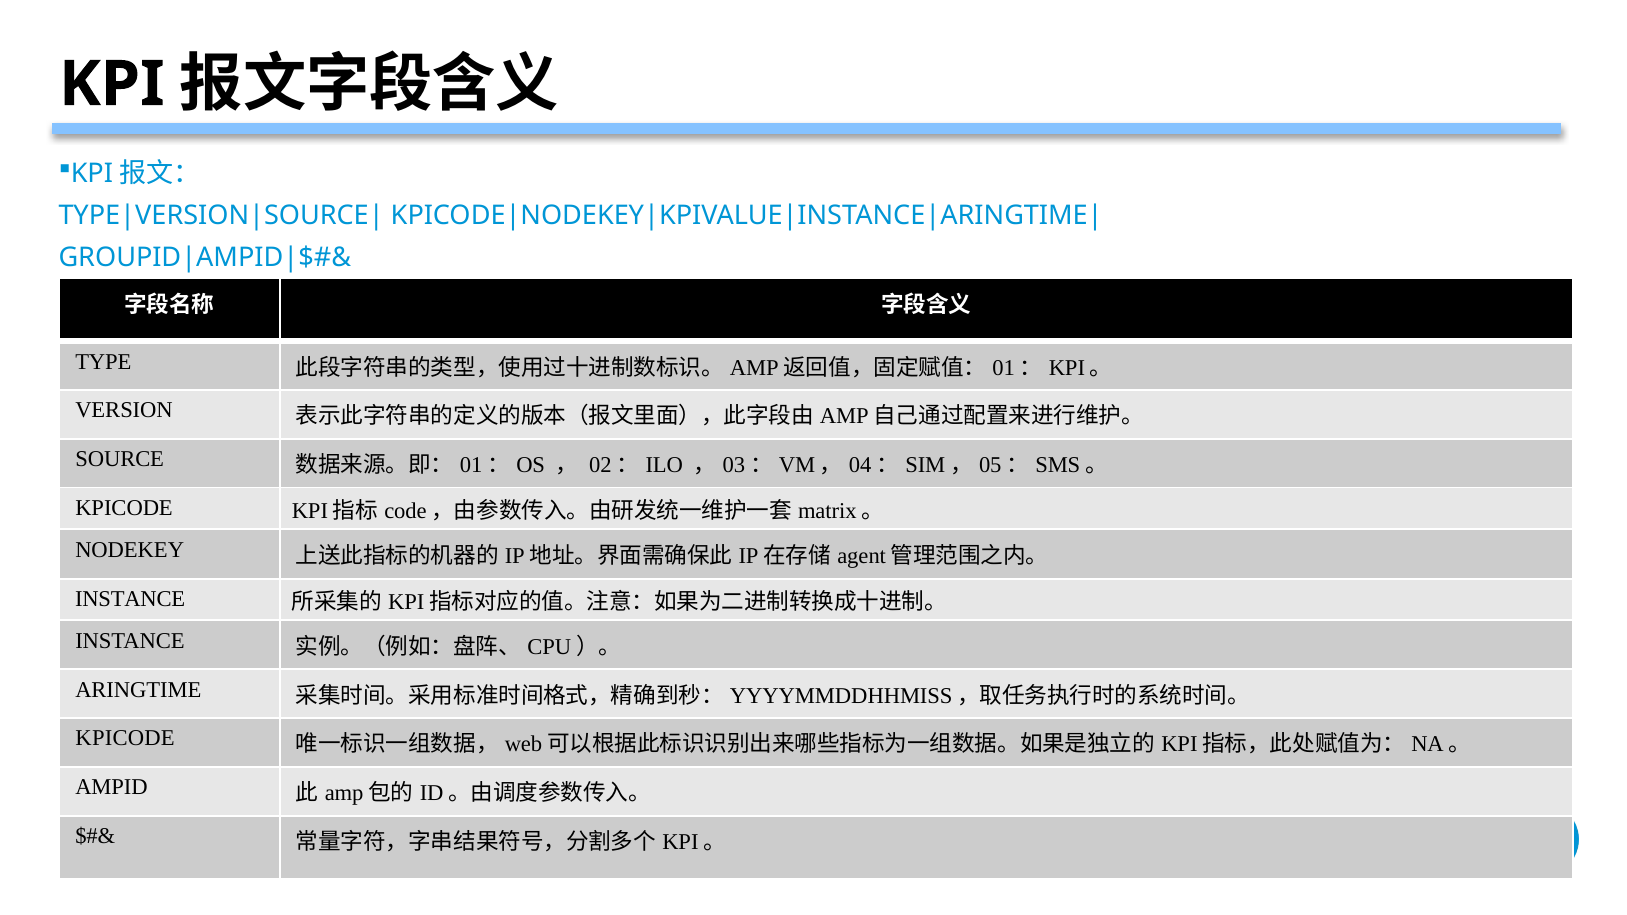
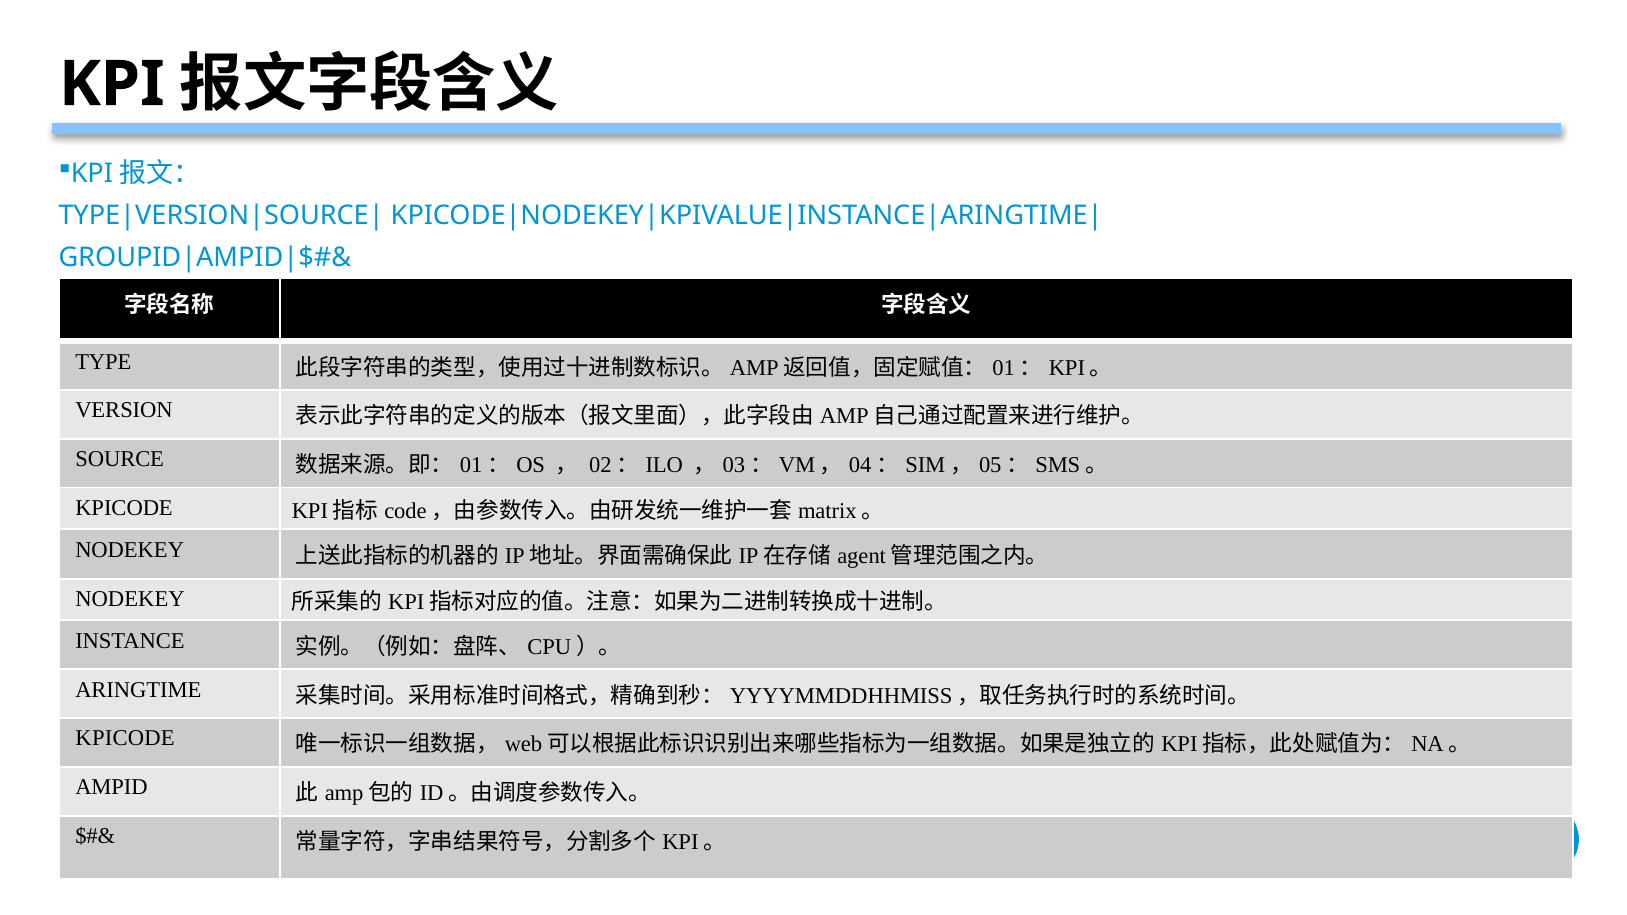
INSTANCE: INSTANCE -> NODEKEY (130, 600)
